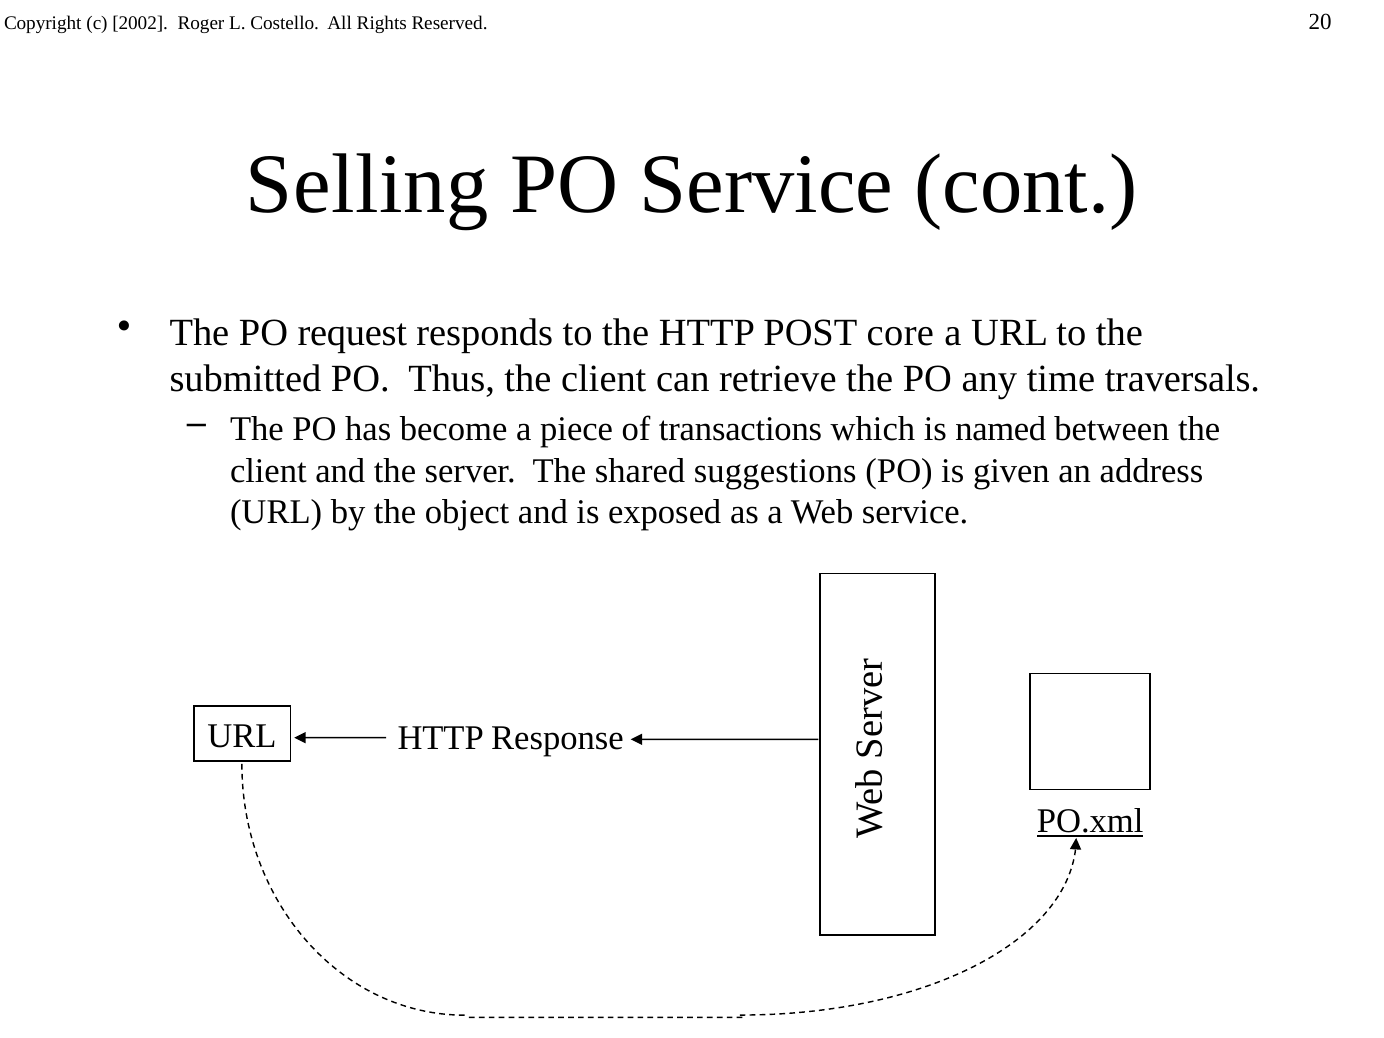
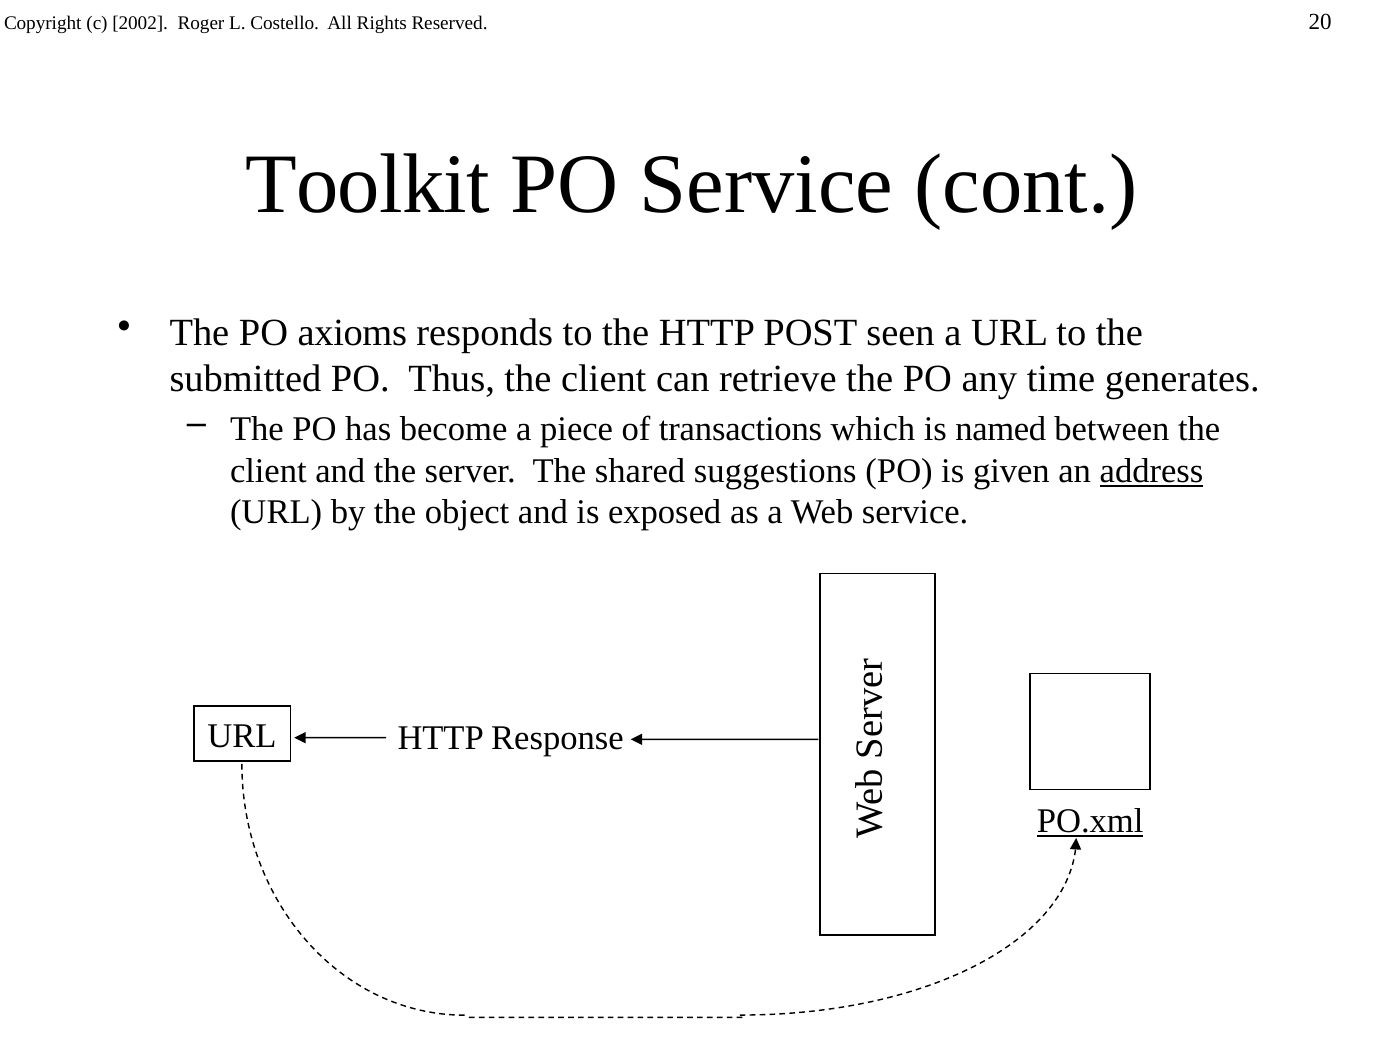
Selling: Selling -> Toolkit (368, 185)
request: request -> axioms (352, 333)
core: core -> seen (901, 333)
traversals: traversals -> generates (1182, 379)
address underline: none -> present (1151, 471)
